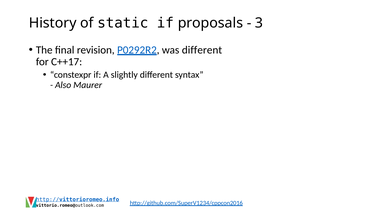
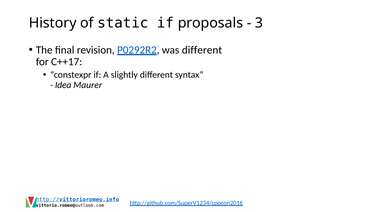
Also: Also -> Idea (63, 85)
